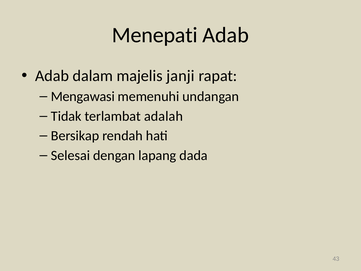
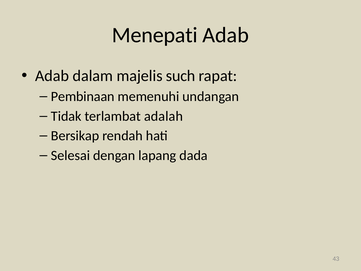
janji: janji -> such (181, 76)
Mengawasi: Mengawasi -> Pembinaan (83, 96)
